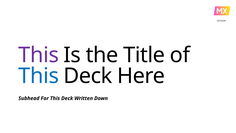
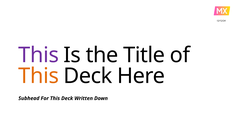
This colour: blue -> orange (39, 76)
